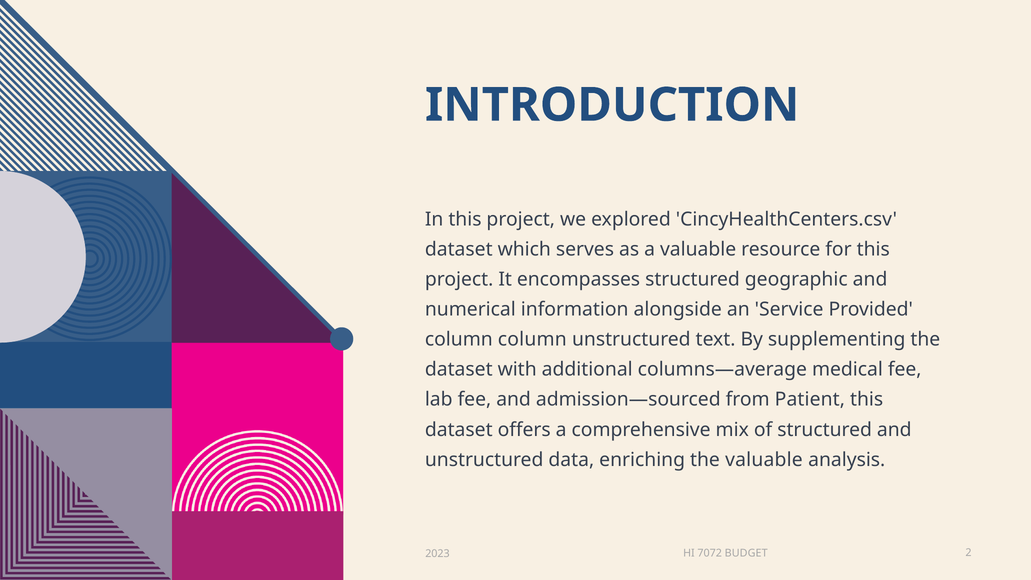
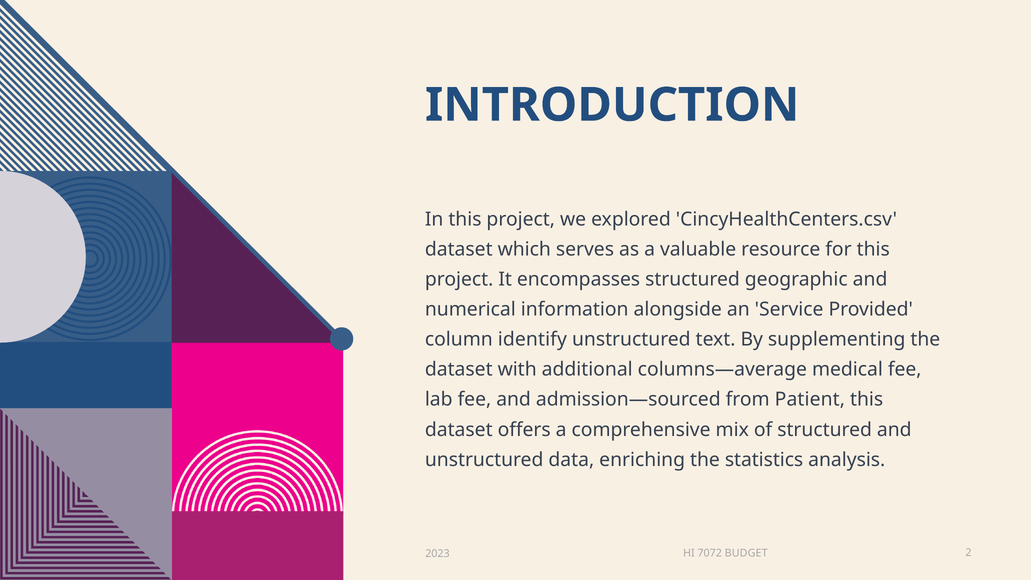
column column: column -> identify (532, 339)
the valuable: valuable -> statistics (764, 460)
